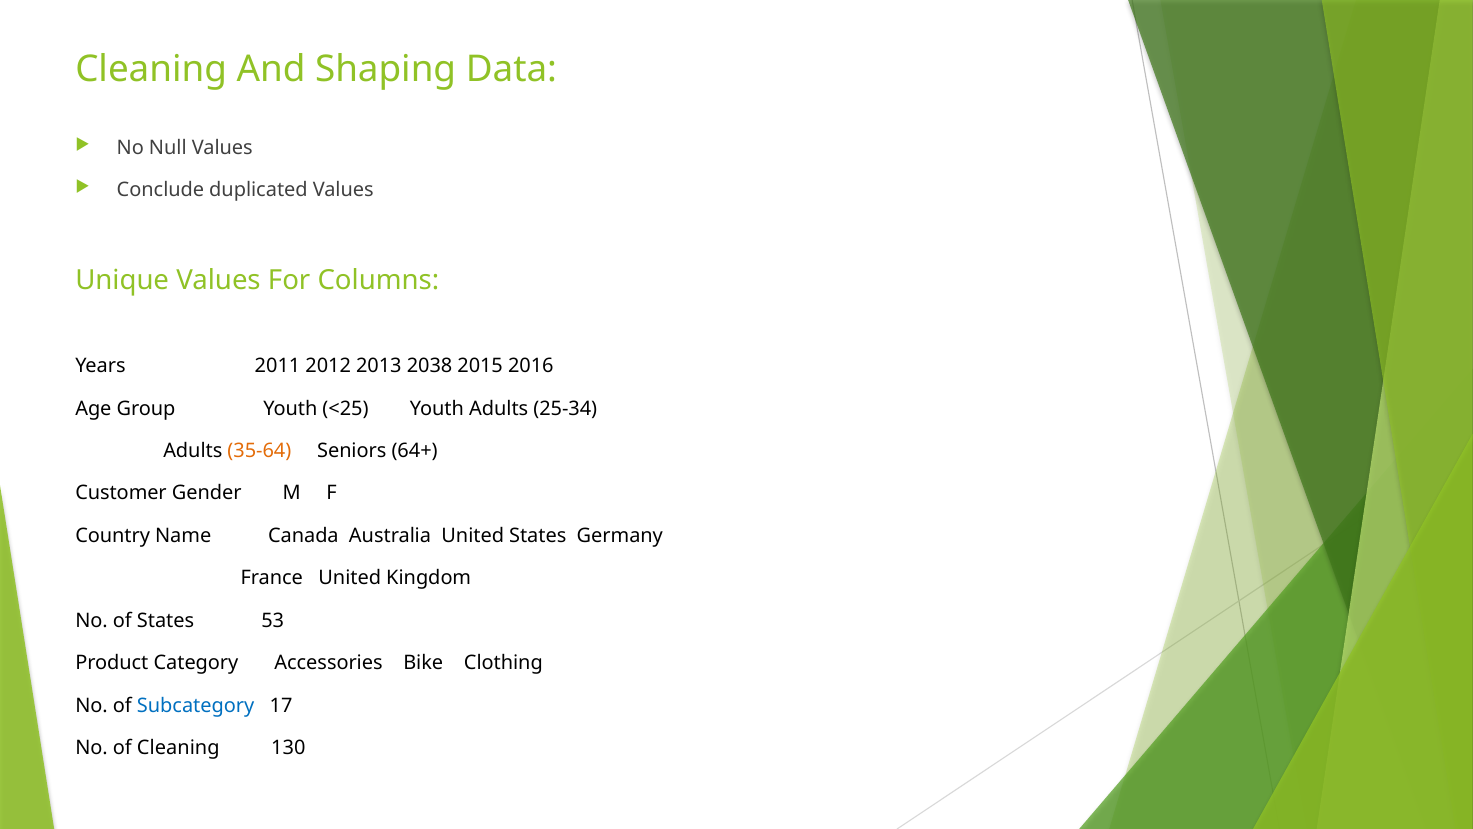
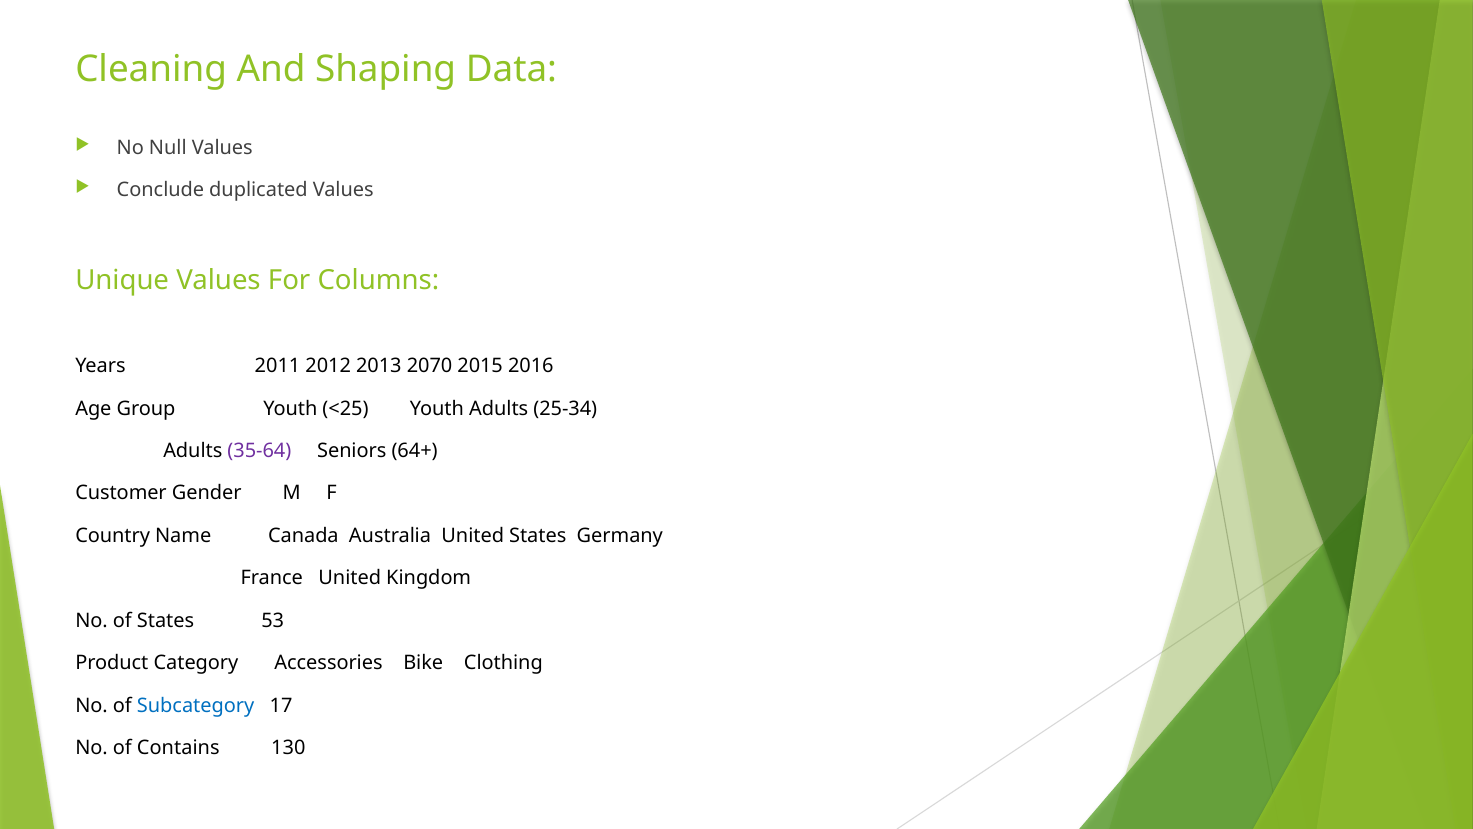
2038: 2038 -> 2070 (430, 366)
35-64 colour: orange -> purple (259, 451)
of Cleaning: Cleaning -> Contains (178, 748)
